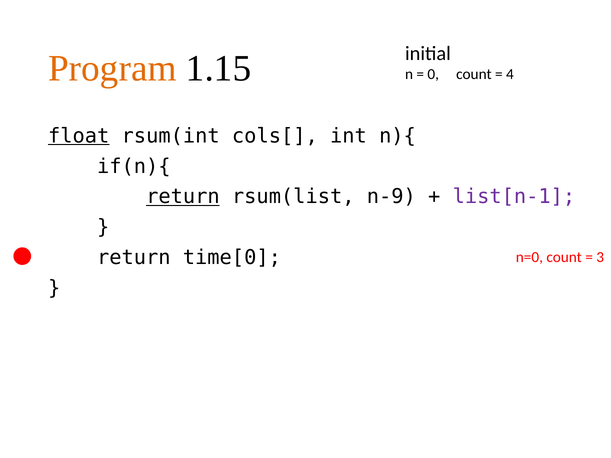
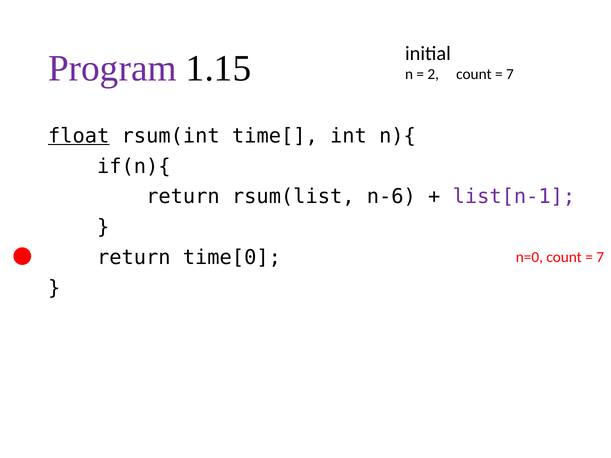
Program colour: orange -> purple (112, 68)
0: 0 -> 2 (433, 74)
4: 4 -> 7 (510, 74)
cols[: cols[ -> time[ (275, 136)
return underline: present -> none (183, 197)
n-9: n-9 -> n-6 (391, 197)
3: 3 -> 7 (600, 257)
